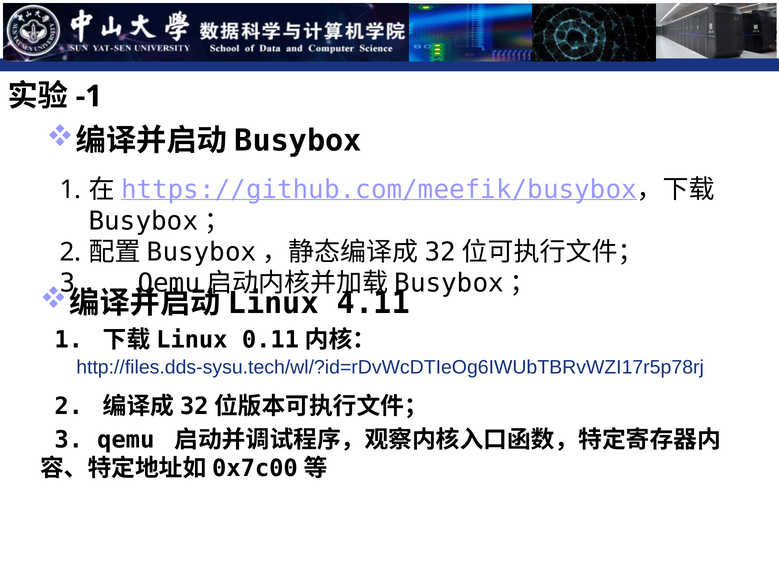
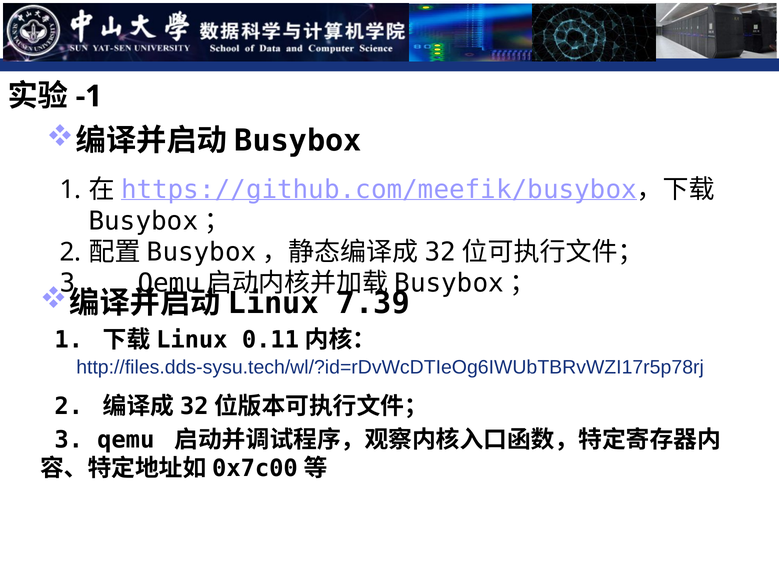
4.11: 4.11 -> 7.39 (373, 303)
